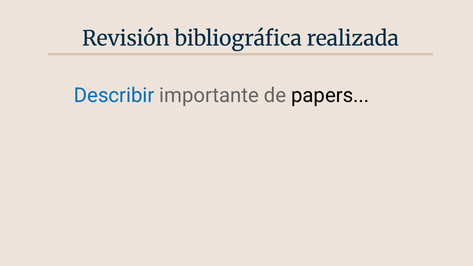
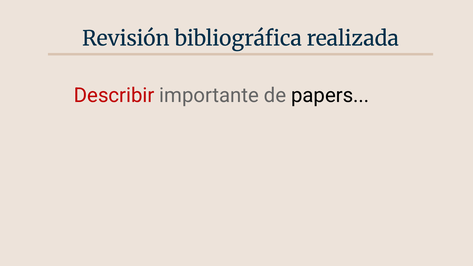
Describir colour: blue -> red (114, 95)
